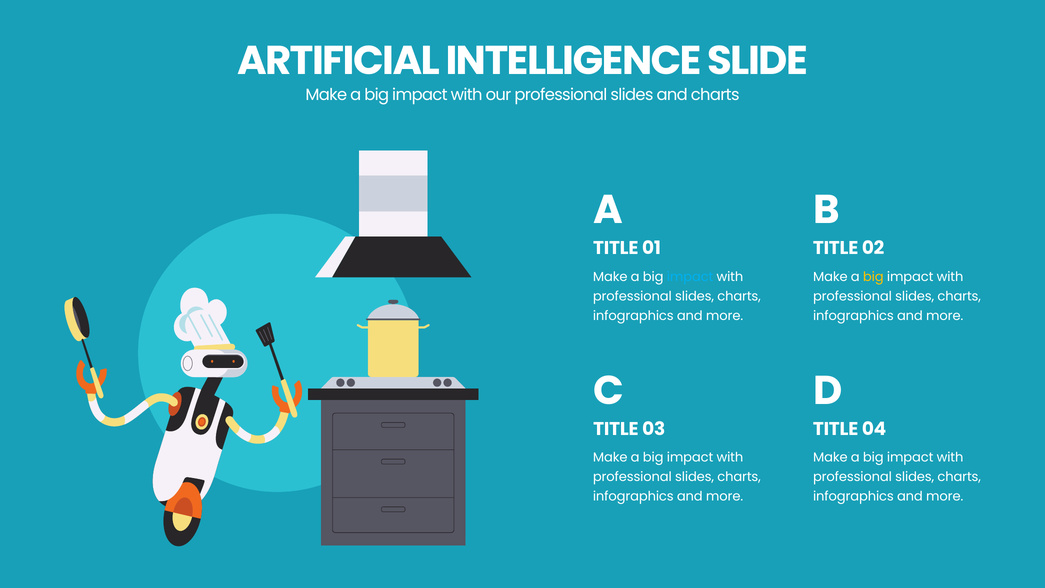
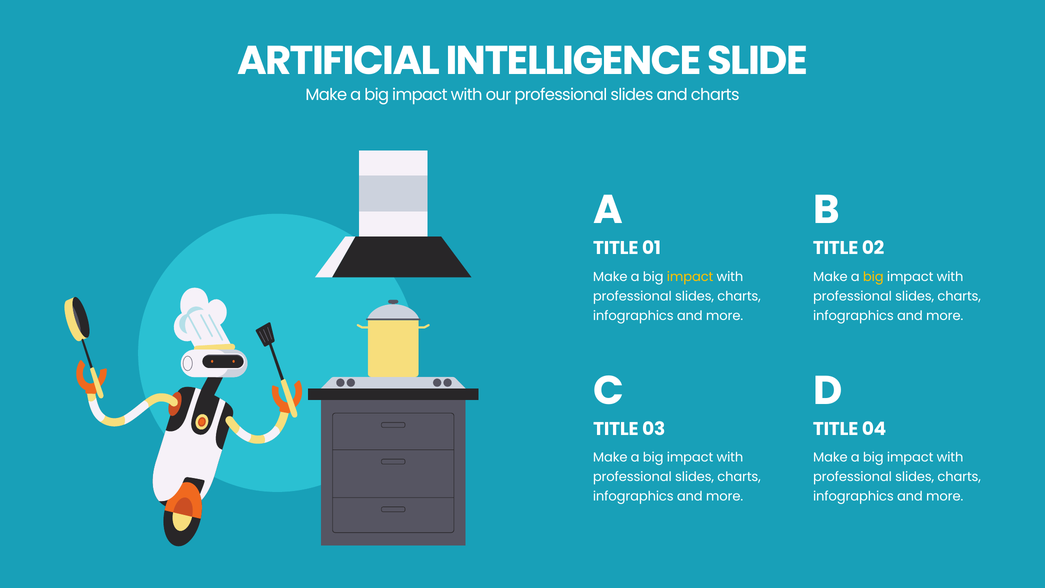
impact colour: light blue -> yellow (690, 277)
